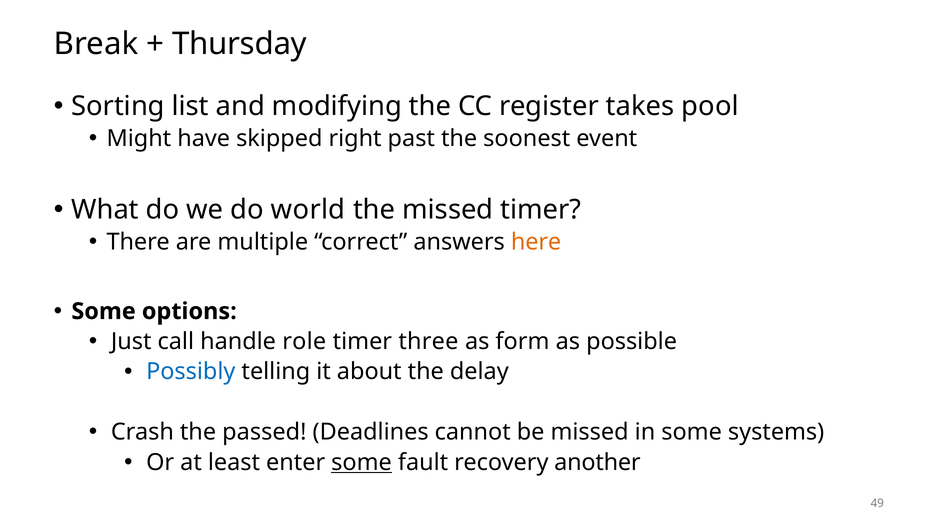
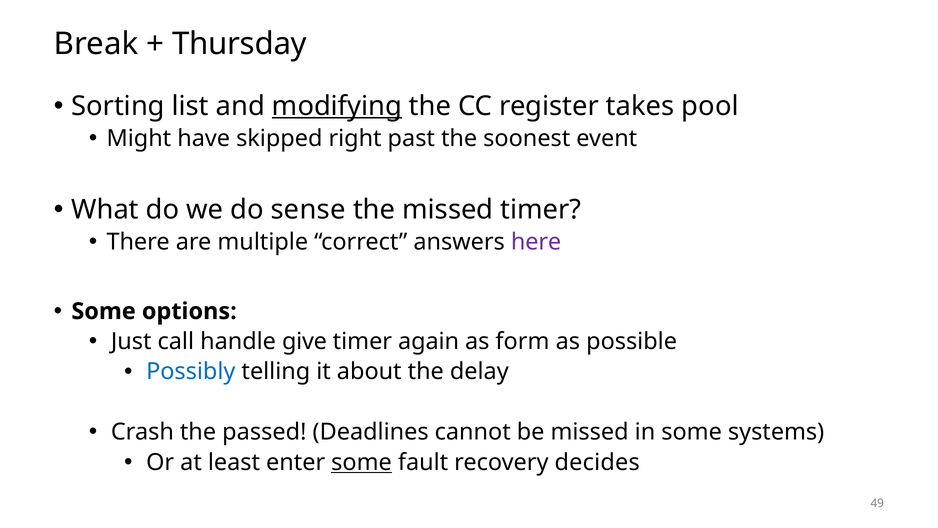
modifying underline: none -> present (337, 106)
world: world -> sense (308, 210)
here colour: orange -> purple (536, 242)
role: role -> give (304, 341)
three: three -> again (429, 341)
another: another -> decides (597, 462)
